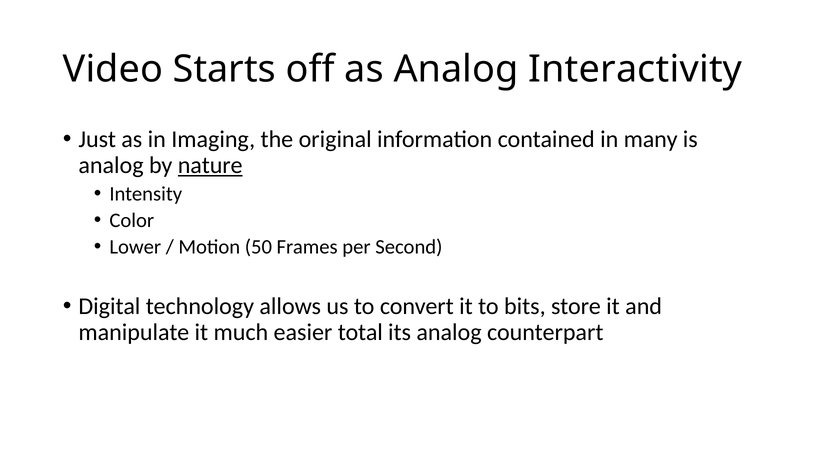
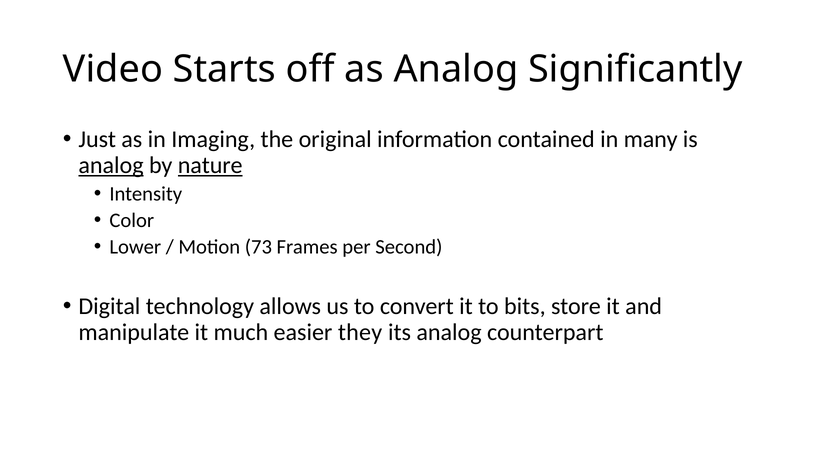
Interactivity: Interactivity -> Significantly (635, 69)
analog underline: none -> present (111, 166)
50: 50 -> 73 (258, 247)
total: total -> they (360, 333)
